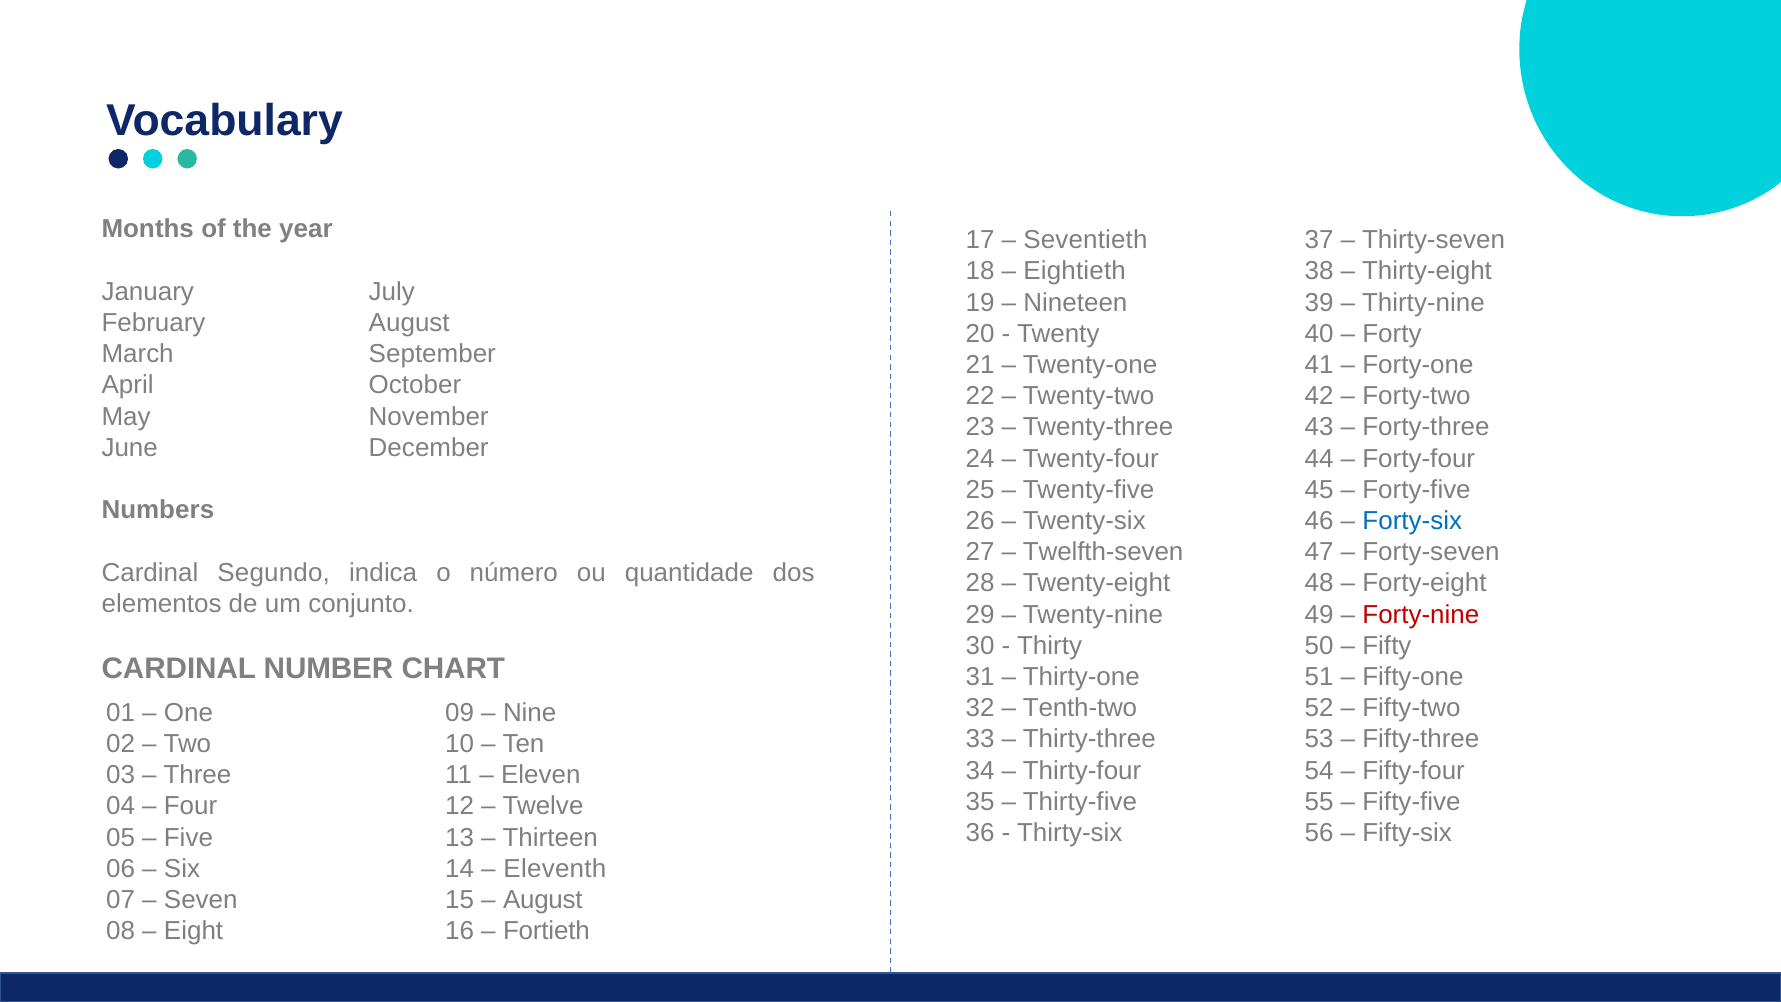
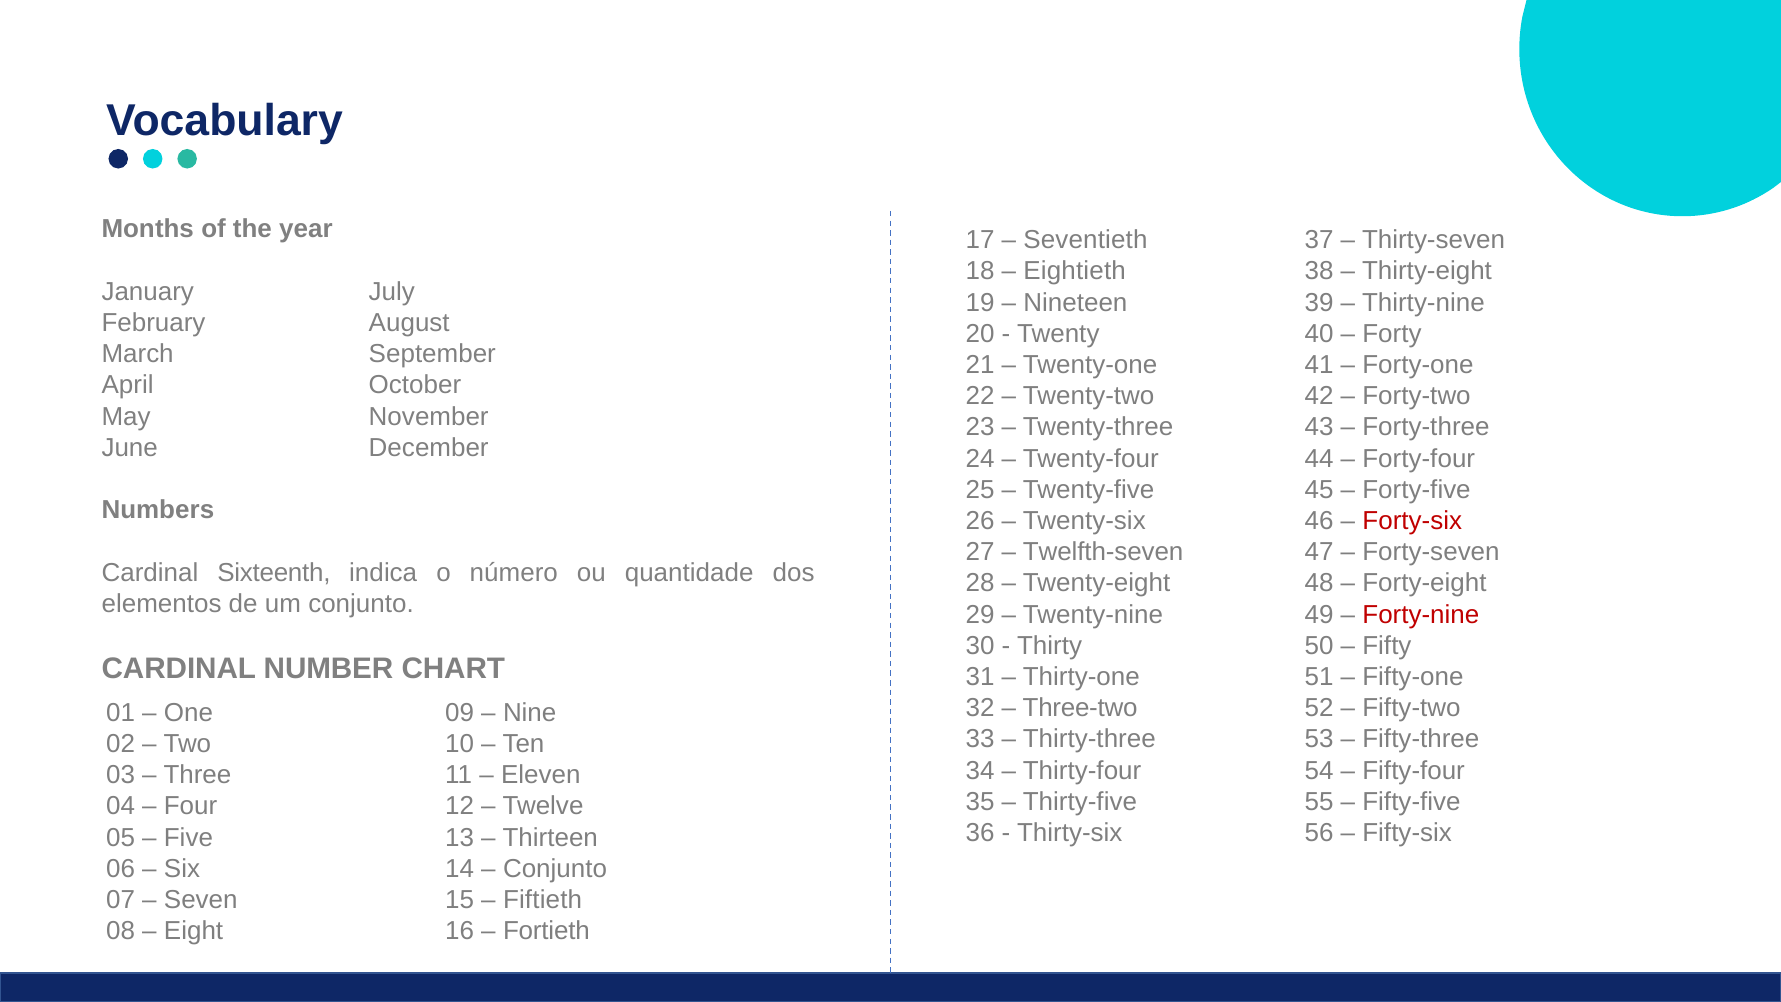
Forty-six colour: blue -> red (1412, 521)
Segundo: Segundo -> Sixteenth (274, 572)
Tenth-two: Tenth-two -> Three-two (1080, 708)
Eleventh: Eleventh -> Conjunto (555, 869)
August: August -> Fiftieth (543, 900)
